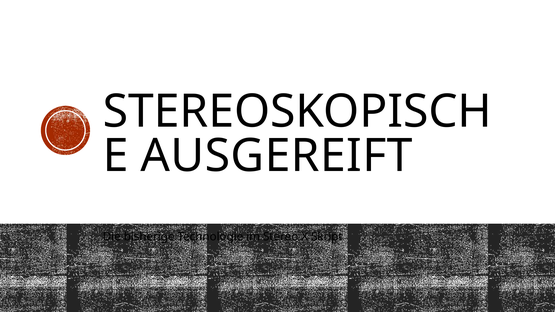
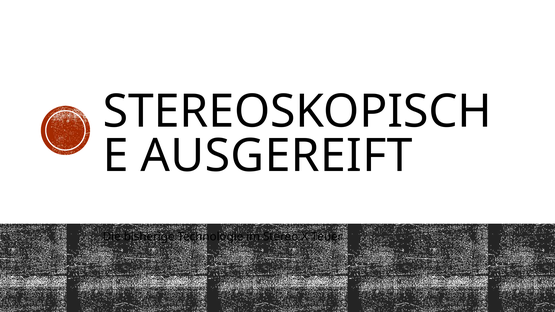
Skript: Skript -> Teuer (327, 237)
